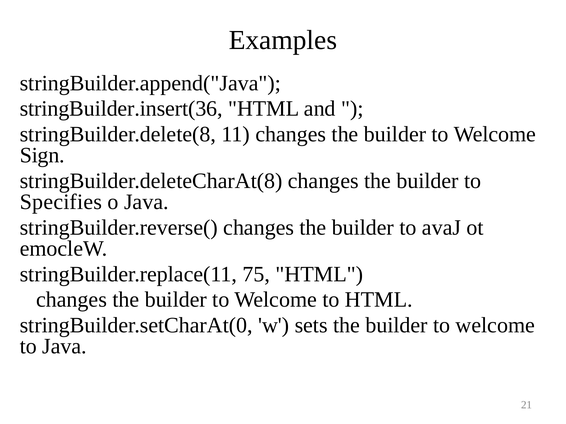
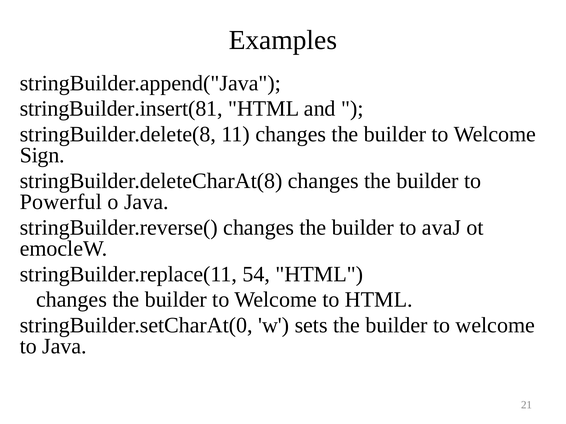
stringBuilder.insert(36: stringBuilder.insert(36 -> stringBuilder.insert(81 (121, 109)
Specifies: Specifies -> Powerful (61, 202)
75: 75 -> 54 (256, 274)
